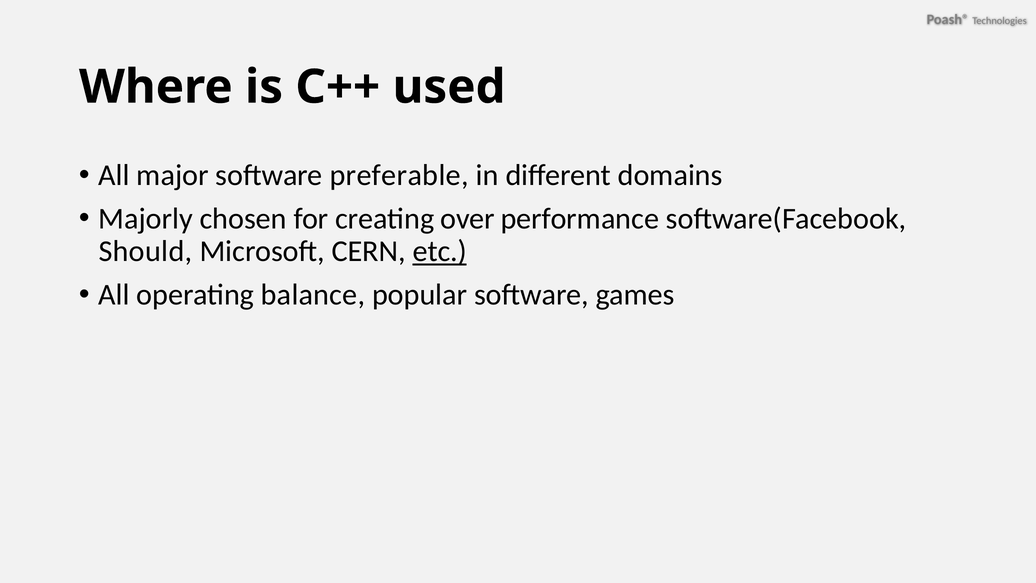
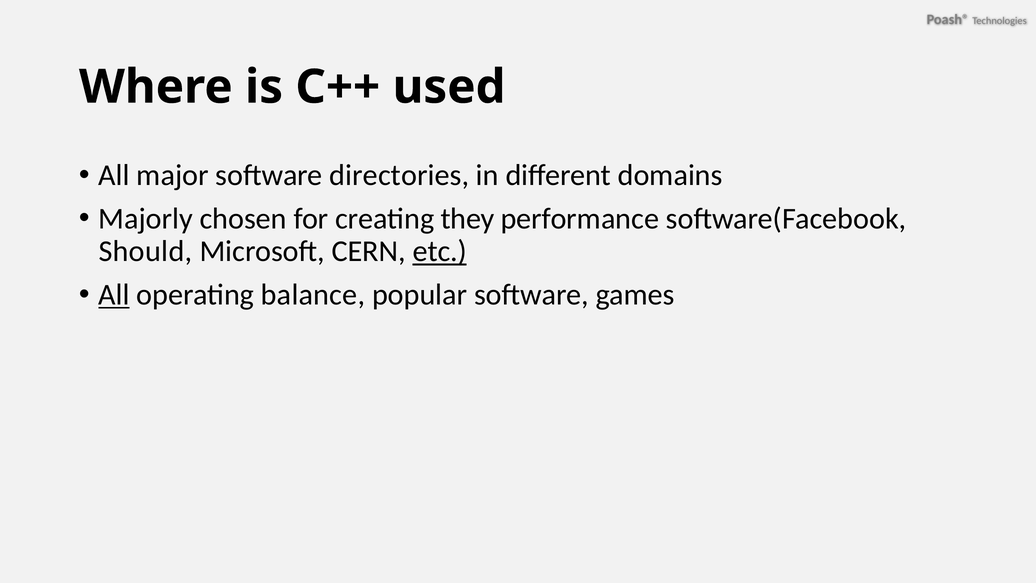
preferable: preferable -> directories (399, 175)
over: over -> they (468, 219)
All underline: none -> present (114, 295)
